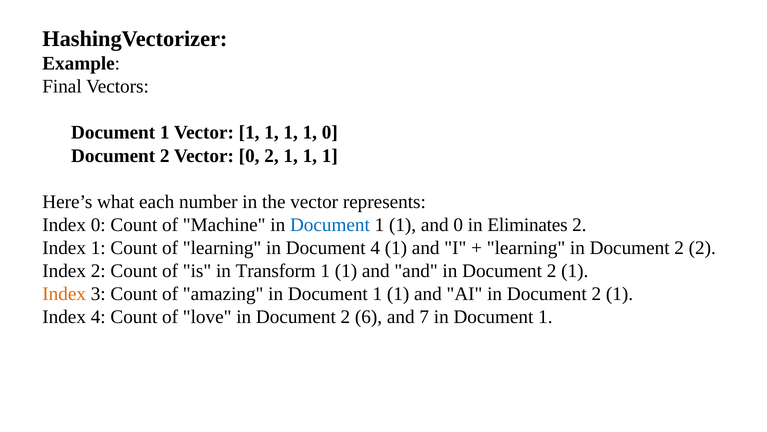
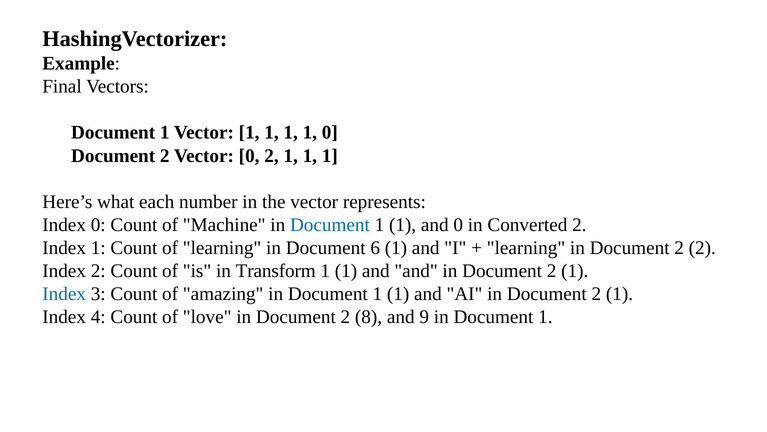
Eliminates: Eliminates -> Converted (527, 225)
Document 4: 4 -> 6 (375, 248)
Index colour: orange -> blue (64, 294)
6: 6 -> 8 (369, 317)
7: 7 -> 9 (424, 317)
